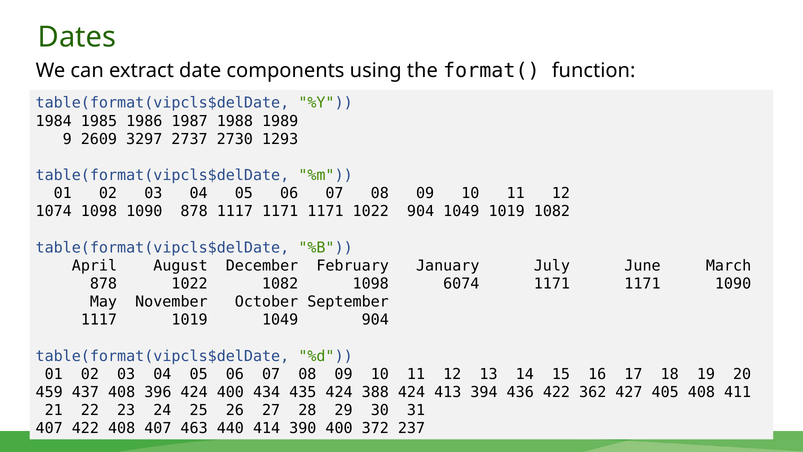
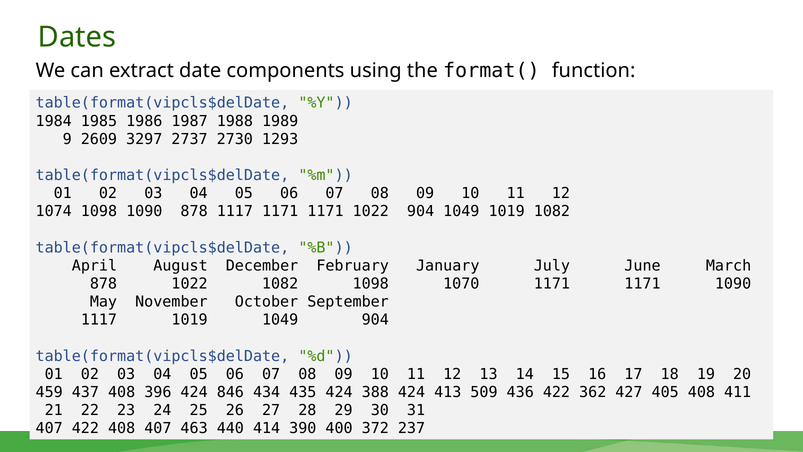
6074: 6074 -> 1070 (461, 284)
424 400: 400 -> 846 (230, 392)
394: 394 -> 509 (484, 392)
